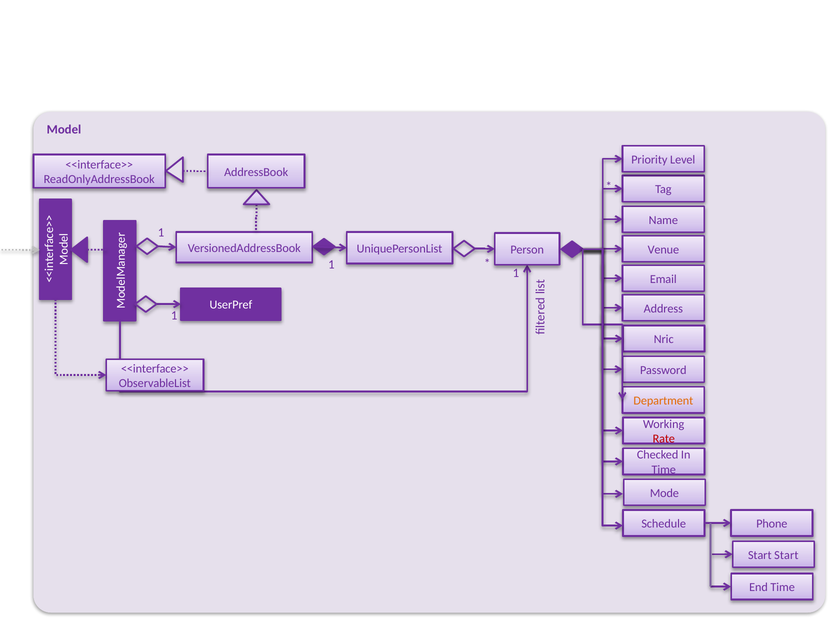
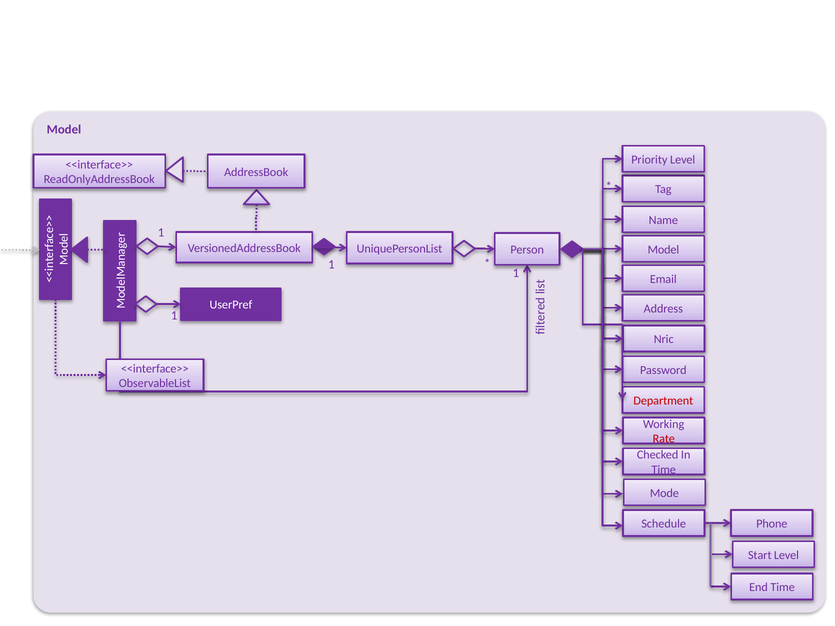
Venue: Venue -> Model (663, 250)
Department colour: orange -> red (663, 401)
Start Start: Start -> Level (786, 555)
